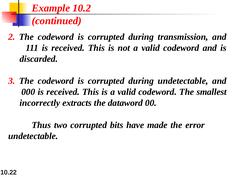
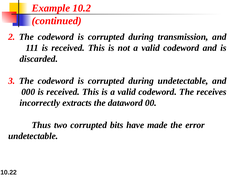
smallest: smallest -> receives (212, 92)
